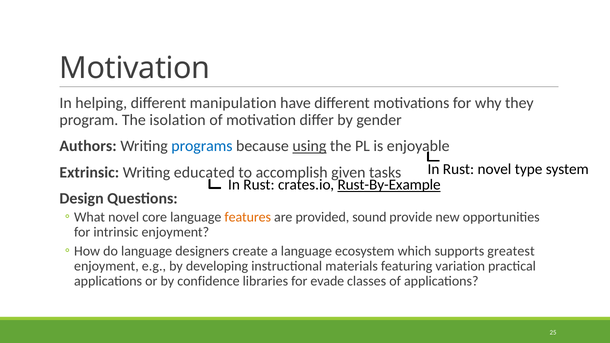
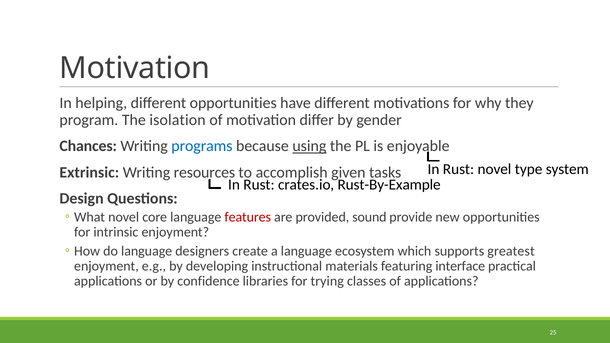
different manipulation: manipulation -> opportunities (233, 103)
Authors: Authors -> Chances (88, 146)
educated: educated -> resources (204, 172)
Rust-By-Example underline: present -> none (389, 185)
features colour: orange -> red (248, 217)
variation: variation -> interface (460, 266)
evade: evade -> trying (327, 281)
